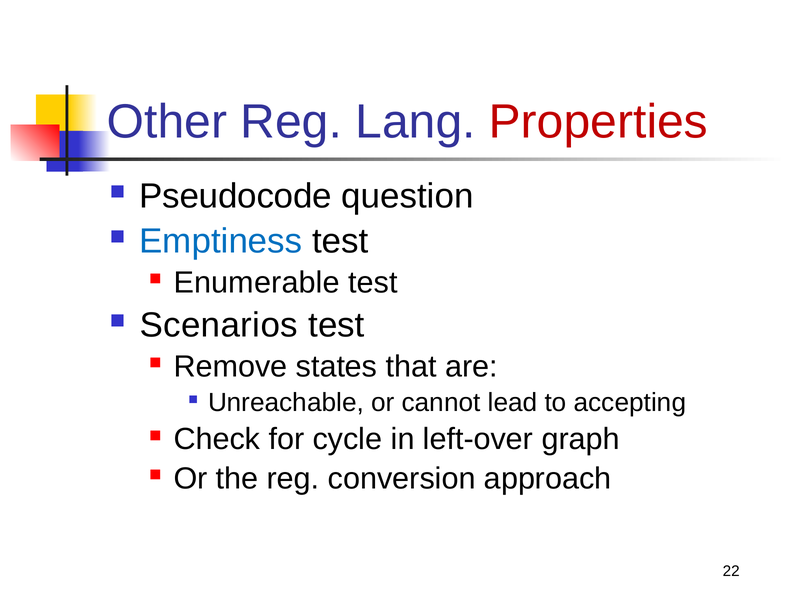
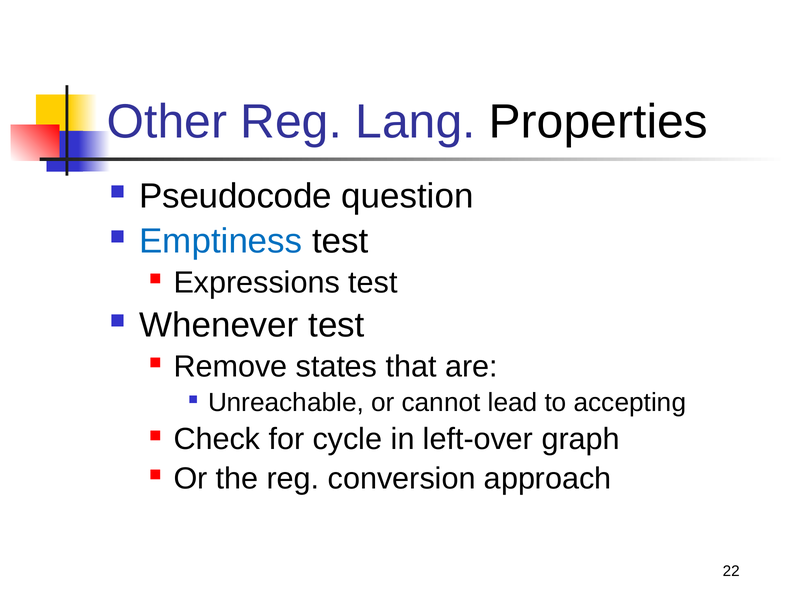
Properties colour: red -> black (598, 122)
Enumerable: Enumerable -> Expressions (257, 283)
Scenarios: Scenarios -> Whenever (219, 325)
